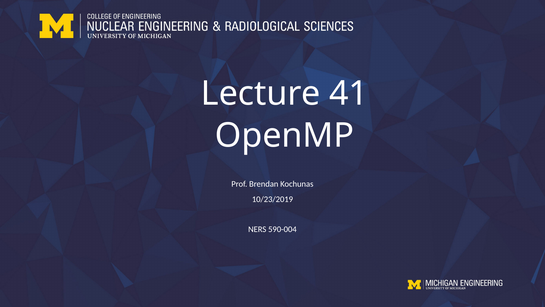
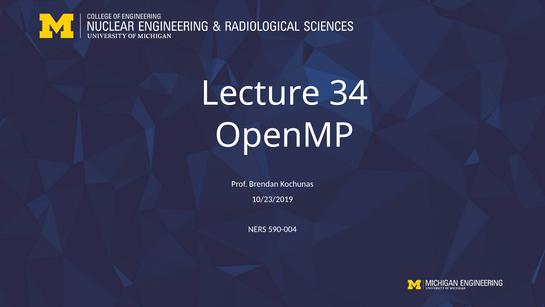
41: 41 -> 34 (349, 93)
